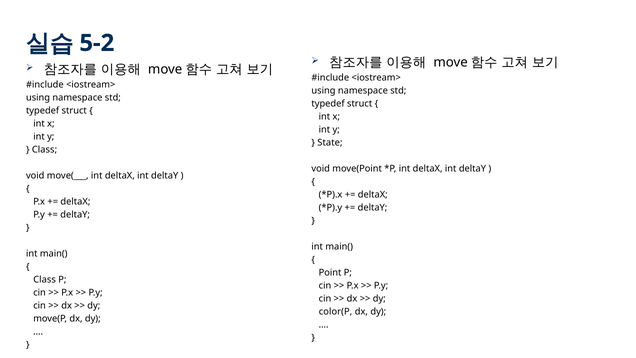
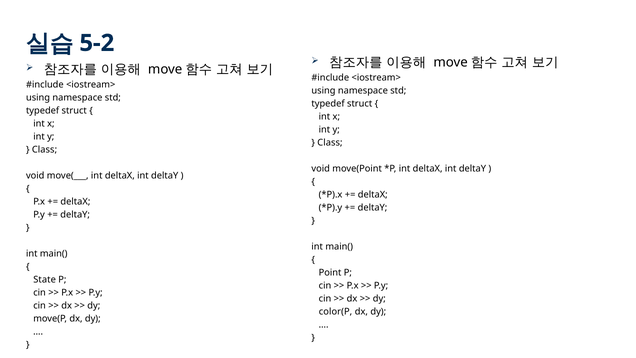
State: State -> Class (330, 142)
Class: Class -> State (45, 279)
